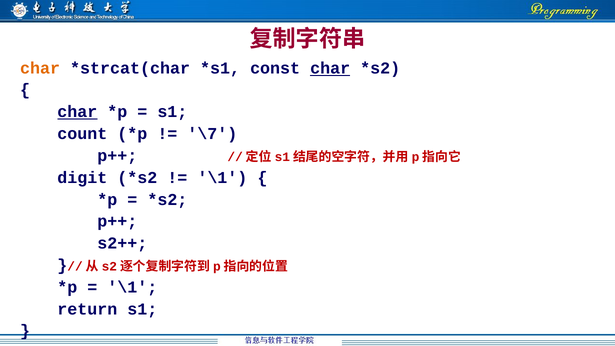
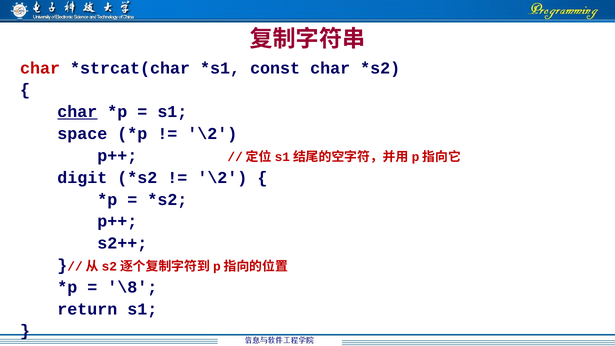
char colour: orange -> red (40, 68)
char underline: present -> none (330, 68)
count: count -> space (82, 134)
\7: \7 -> \2 (212, 134)
\1: \1 -> \2 (222, 178)
\1: \1 -> \8 (132, 287)
